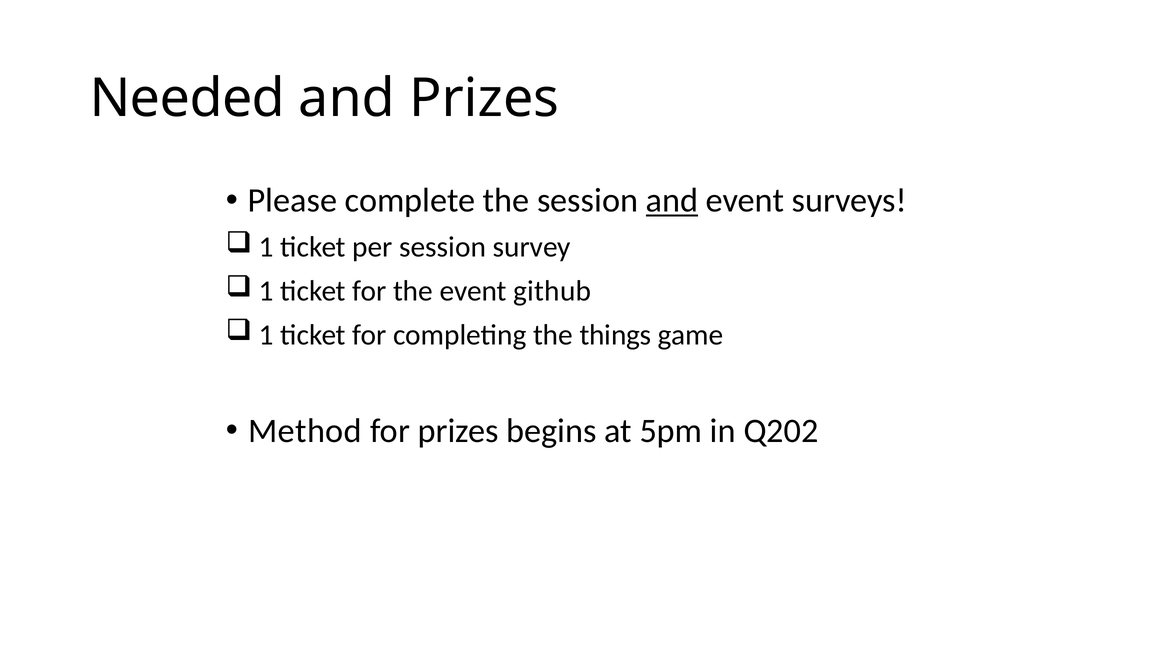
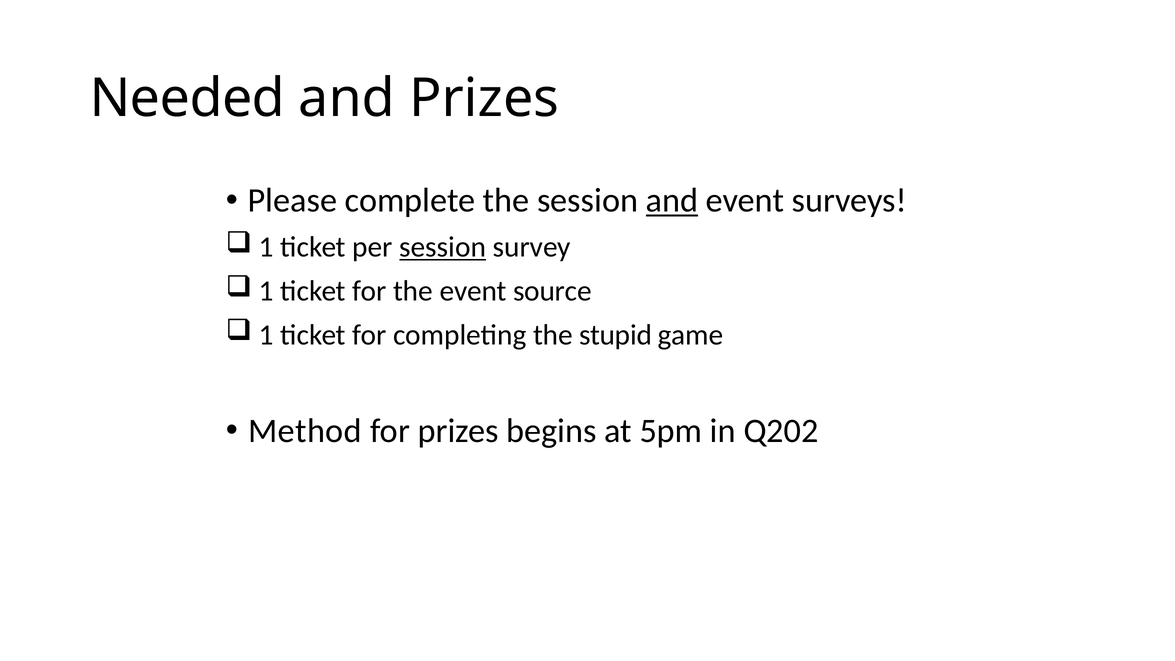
session underline: none -> present (443, 247)
github: github -> source (552, 291)
things: things -> stupid (616, 335)
